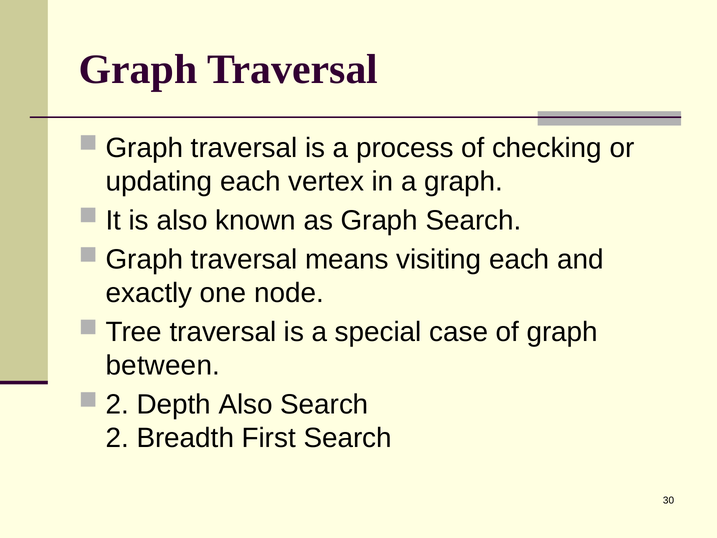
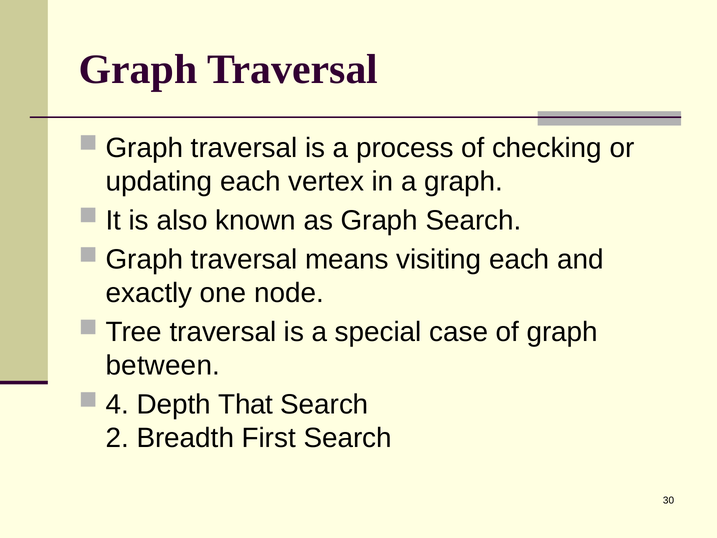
2: 2 -> 4 (117, 404)
Depth Also: Also -> That (246, 404)
